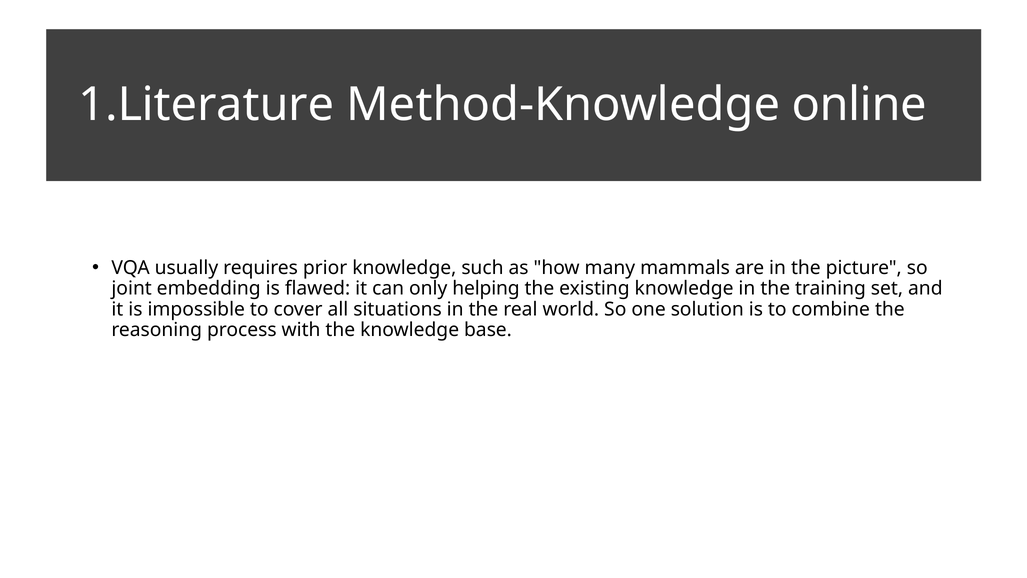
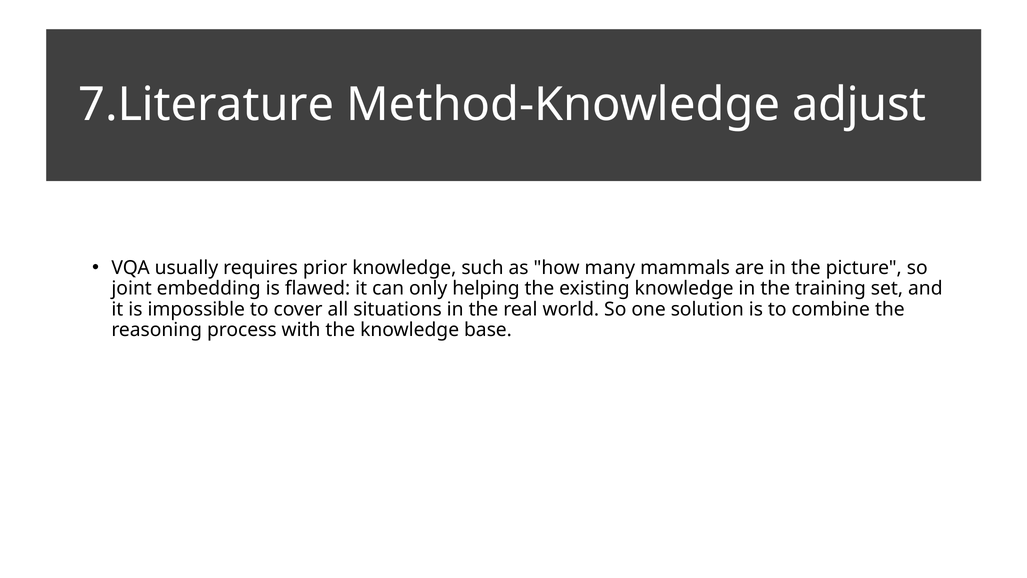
1.Literature: 1.Literature -> 7.Literature (206, 105)
online: online -> adjust (859, 105)
